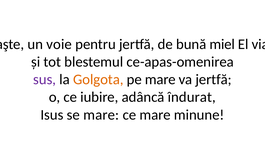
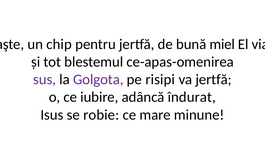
voie: voie -> chip (59, 44)
Golgota colour: orange -> purple (98, 80)
pe mare: mare -> risipi (160, 80)
se mare: mare -> robie (101, 115)
